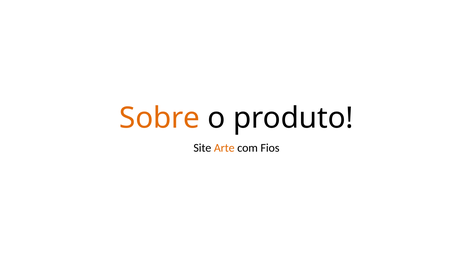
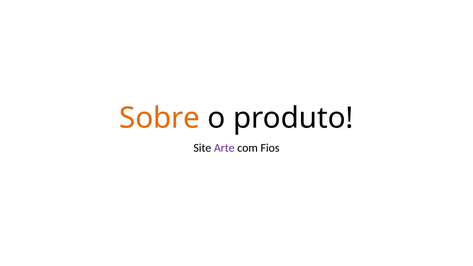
Arte colour: orange -> purple (224, 148)
